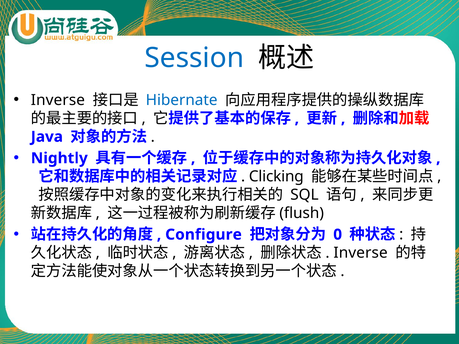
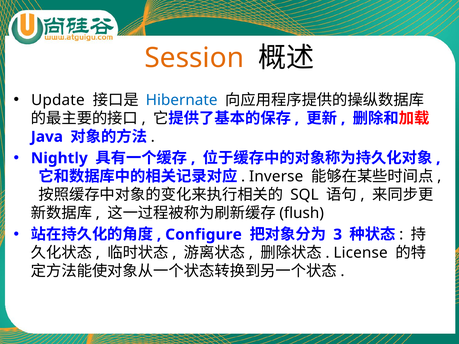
Session colour: blue -> orange (194, 58)
Inverse: Inverse -> Update (58, 100)
Clicking: Clicking -> Inverse (276, 177)
0: 0 -> 3 (338, 235)
Inverse: Inverse -> License (361, 253)
